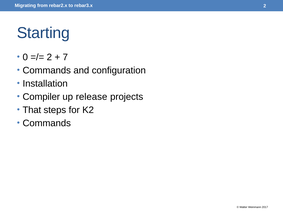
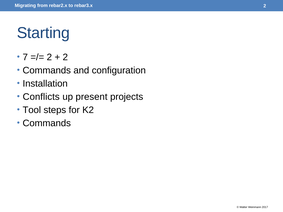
0: 0 -> 7 (25, 57)
7: 7 -> 2 (65, 57)
Compiler: Compiler -> Conflicts (41, 97)
release: release -> present (92, 97)
That: That -> Tool (32, 110)
